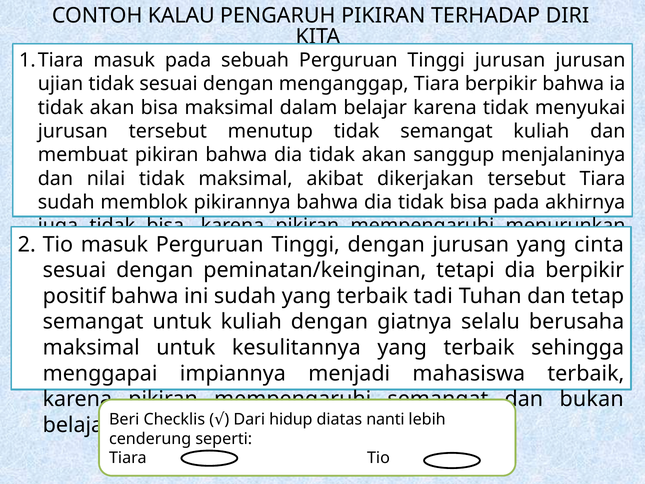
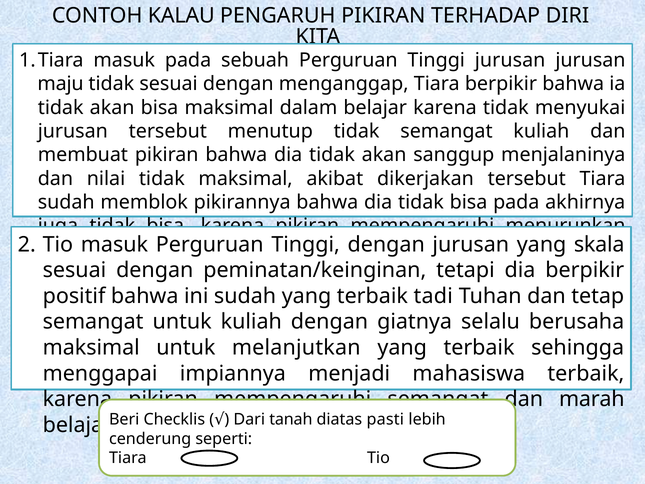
ujian: ujian -> maju (61, 84)
cinta: cinta -> skala (599, 244)
kesulitannya: kesulitannya -> melanjutkan (296, 347)
bukan: bukan -> marah (592, 399)
hidup: hidup -> tanah (291, 419)
nanti: nanti -> pasti (385, 419)
